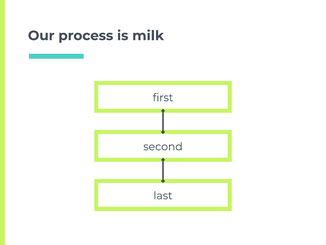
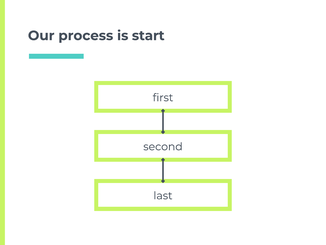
milk: milk -> start (148, 36)
